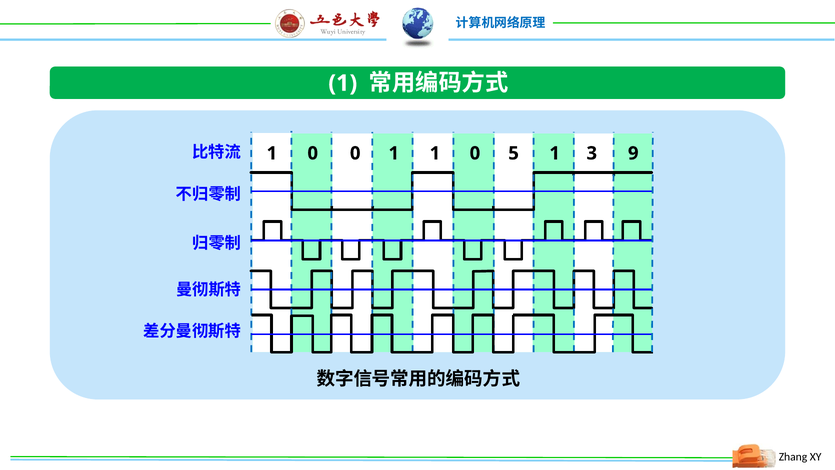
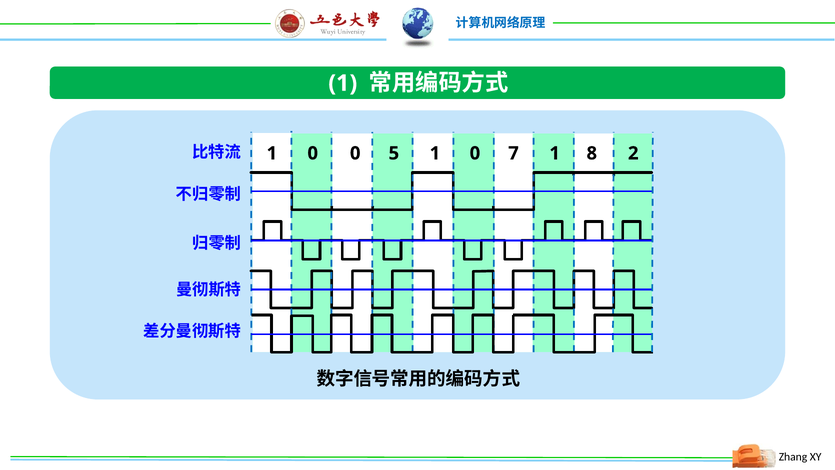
0 1: 1 -> 5 (394, 153)
5: 5 -> 7 (514, 153)
3: 3 -> 8 (592, 153)
9: 9 -> 2 (633, 153)
